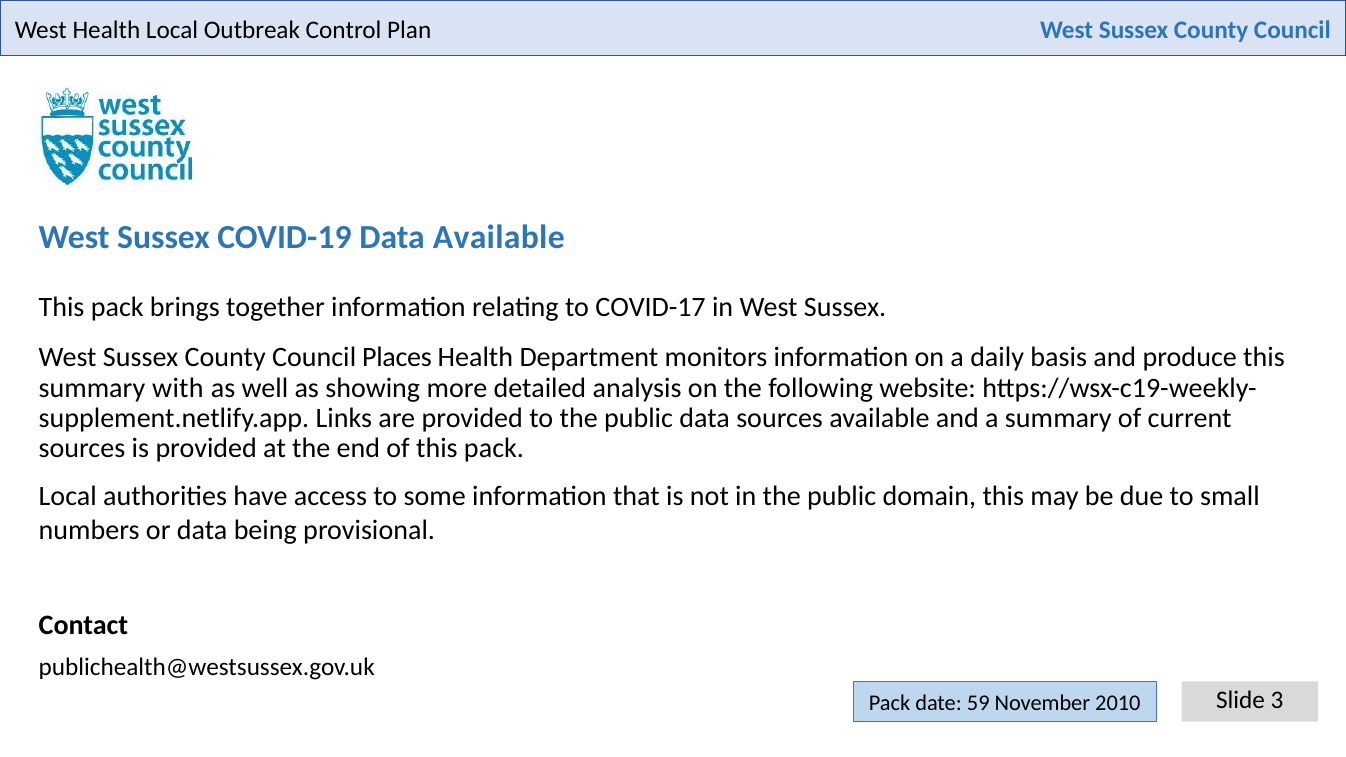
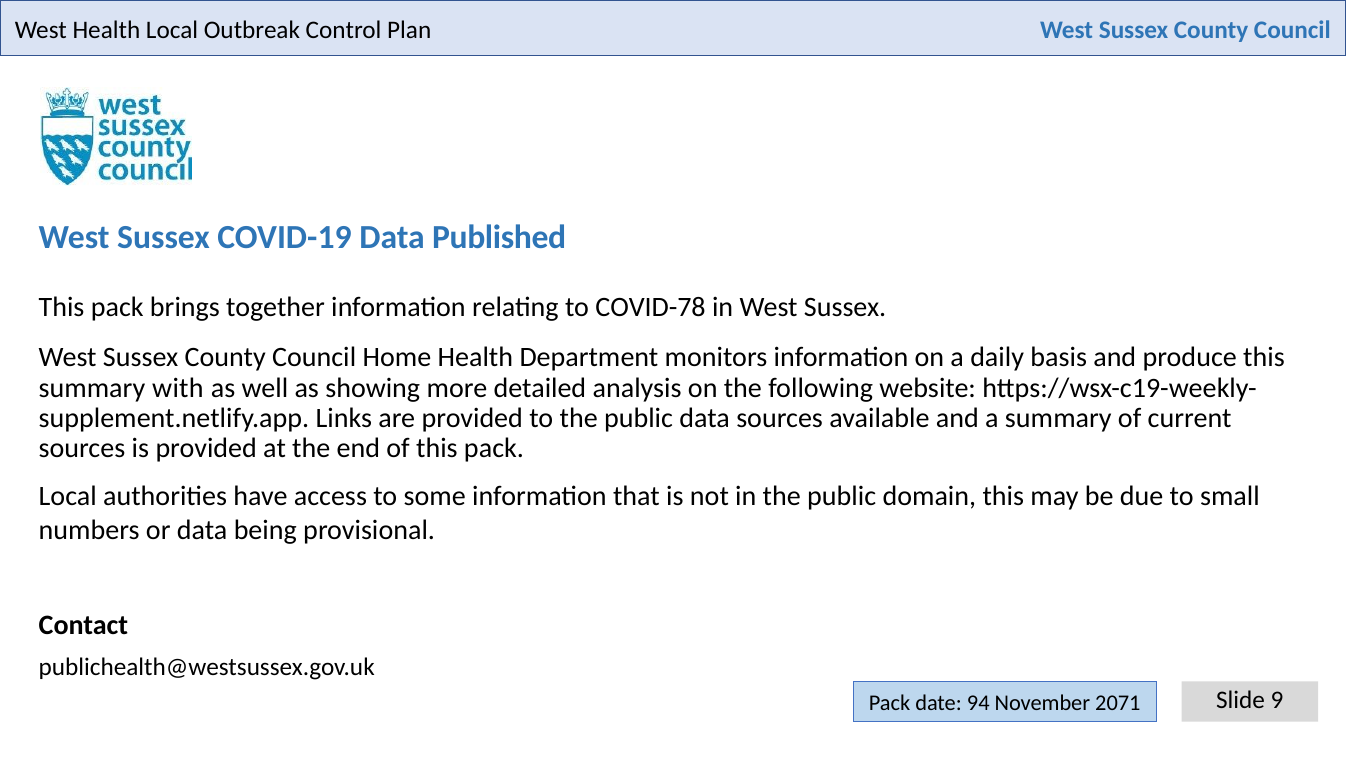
Data Available: Available -> Published (499, 238)
COVID-17: COVID-17 -> COVID-78 (651, 307)
Places: Places -> Home (397, 358)
3: 3 -> 9 (1277, 700)
59: 59 -> 94 (978, 703)
2010: 2010 -> 2071 (1118, 703)
